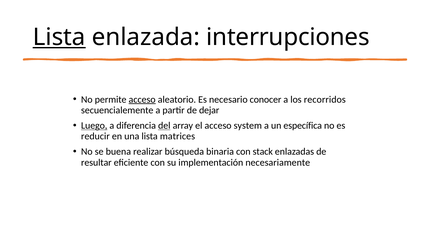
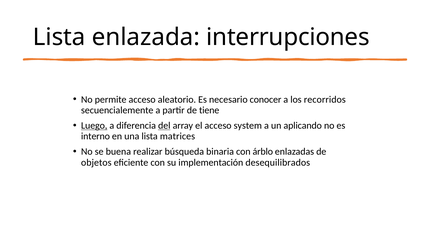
Lista underline: present -> none (59, 37)
acceso underline: present -> none (142, 99)
dejar: dejar -> tiene (209, 110)
específica: específica -> aplicando (303, 126)
reducir: reducir -> interno (95, 136)
stack: stack -> árblo (263, 152)
resultar: resultar -> objetos (96, 162)
necesariamente: necesariamente -> desequilibrados (278, 162)
